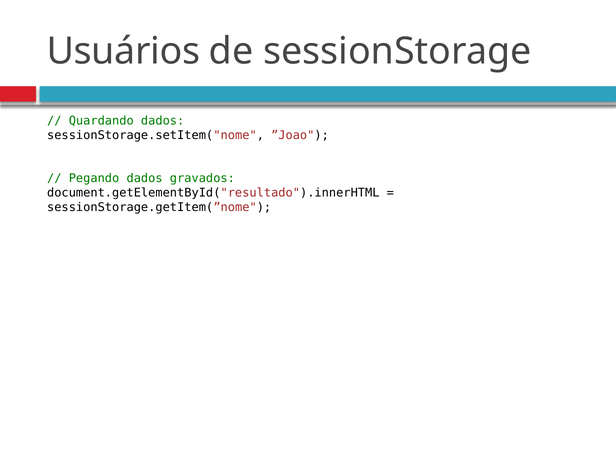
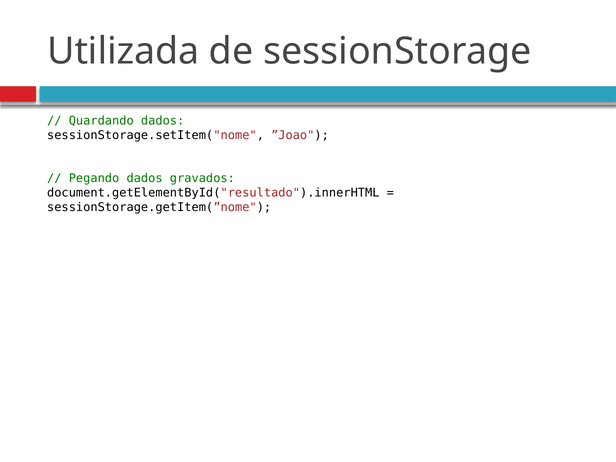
Usuários: Usuários -> Utilizada (123, 51)
